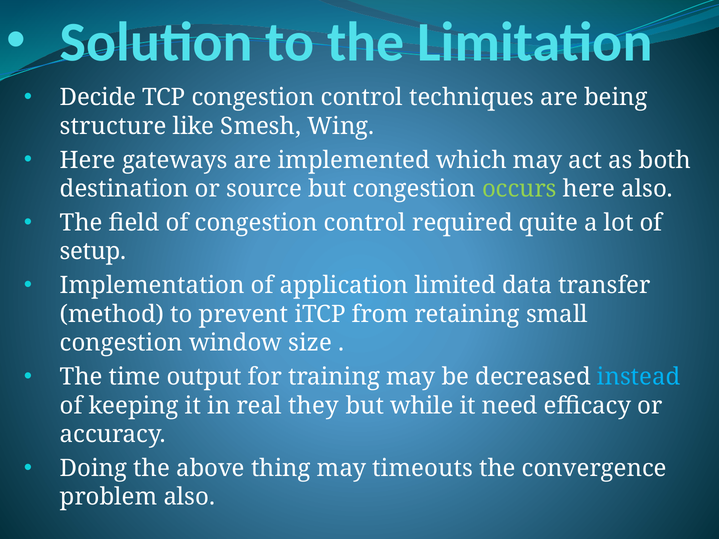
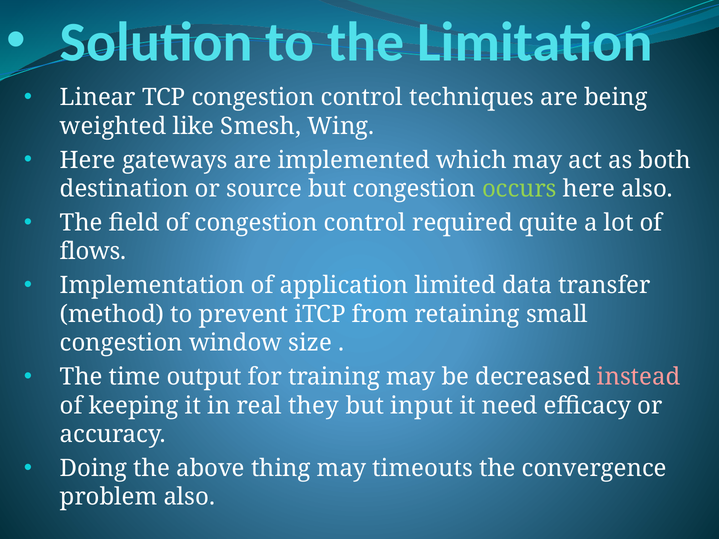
Decide: Decide -> Linear (98, 98)
structure: structure -> weighted (113, 126)
setup: setup -> flows (93, 252)
instead colour: light blue -> pink (639, 377)
while: while -> input (422, 406)
